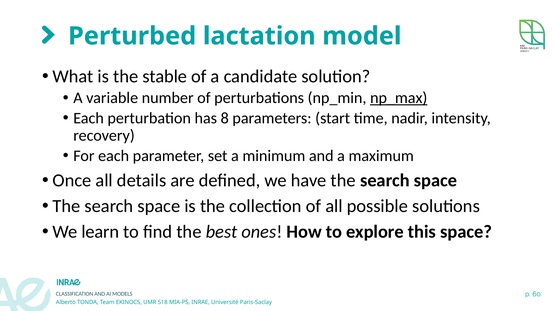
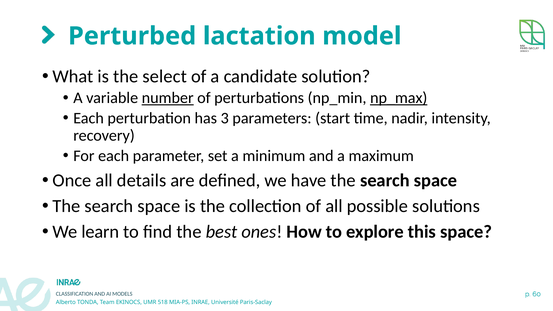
stable: stable -> select (165, 76)
number underline: none -> present (168, 98)
8: 8 -> 3 (225, 118)
